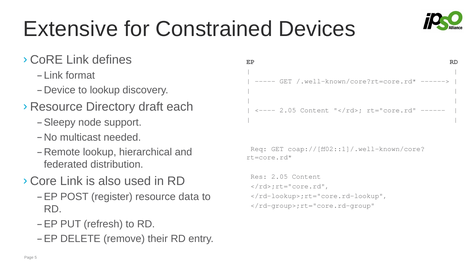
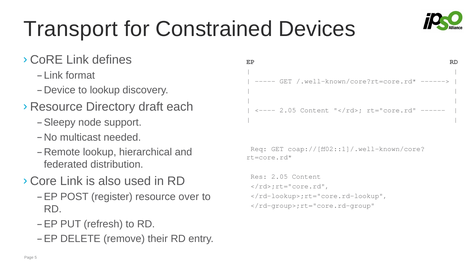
Extensive: Extensive -> Transport (71, 29)
data: data -> over (189, 197)
